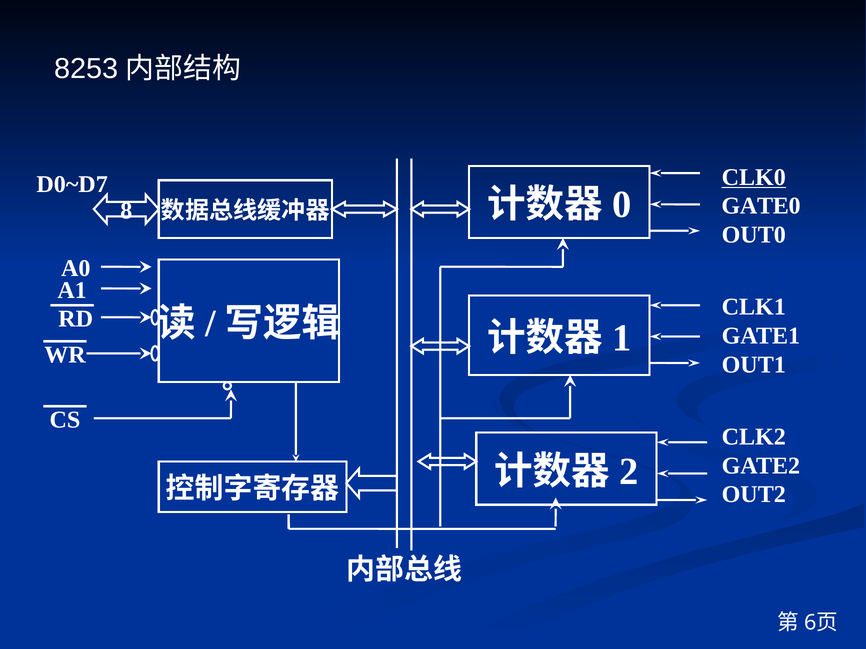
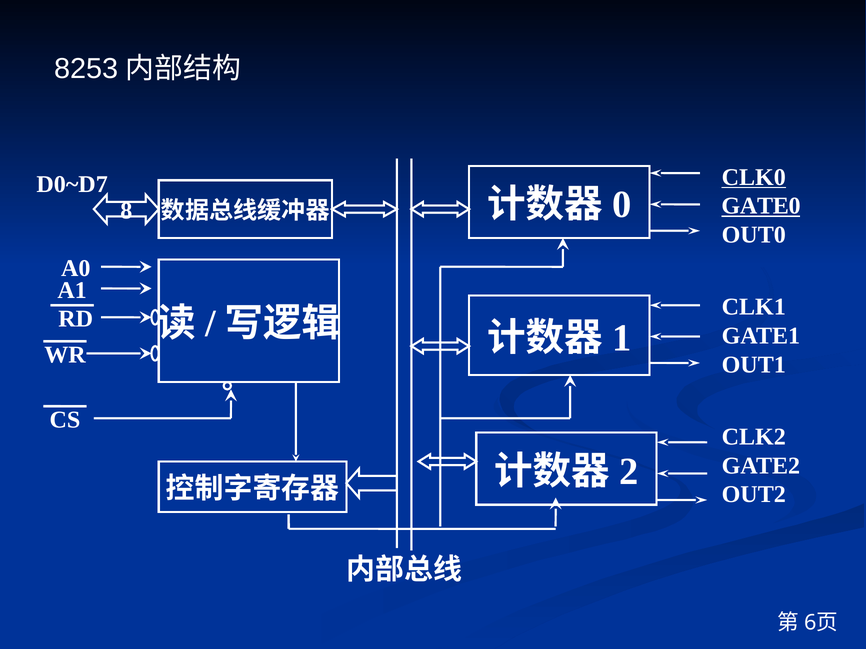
GATE0 underline: none -> present (761, 206)
